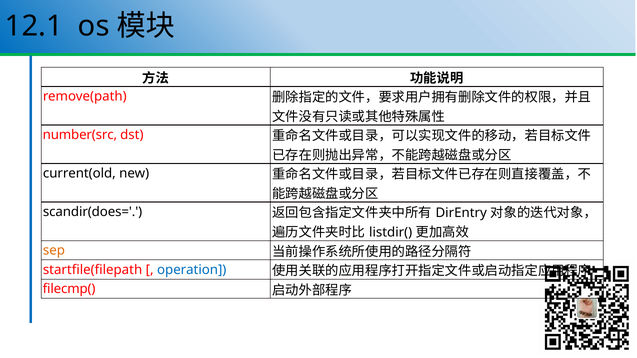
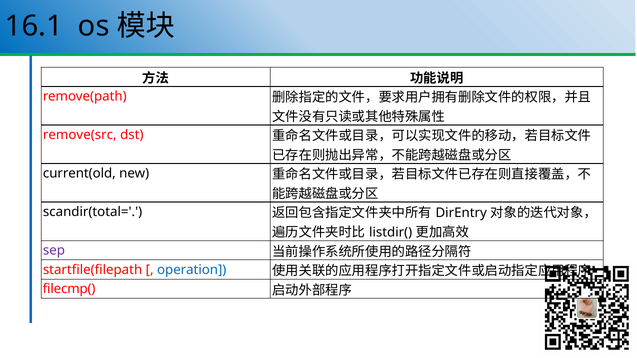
12.1: 12.1 -> 16.1 (34, 26)
number(src: number(src -> remove(src (80, 135)
scandir(does=: scandir(does= -> scandir(total= (93, 212)
sep colour: orange -> purple (54, 251)
